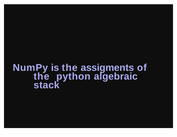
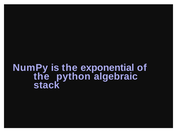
assigments: assigments -> exponential (107, 68)
